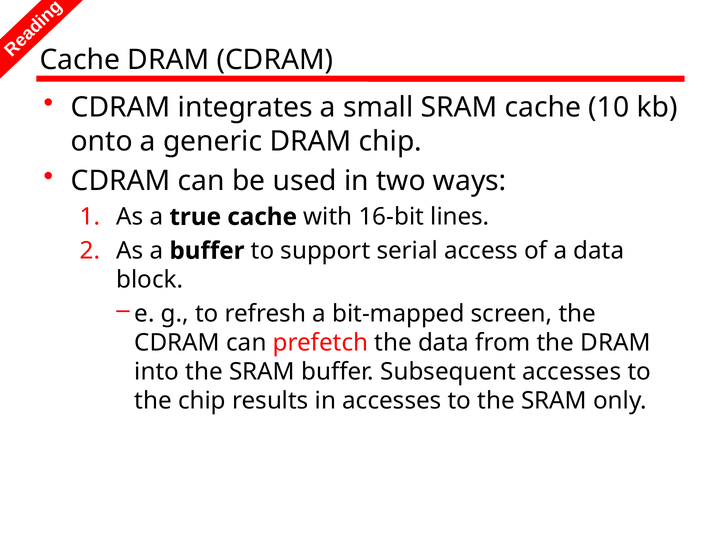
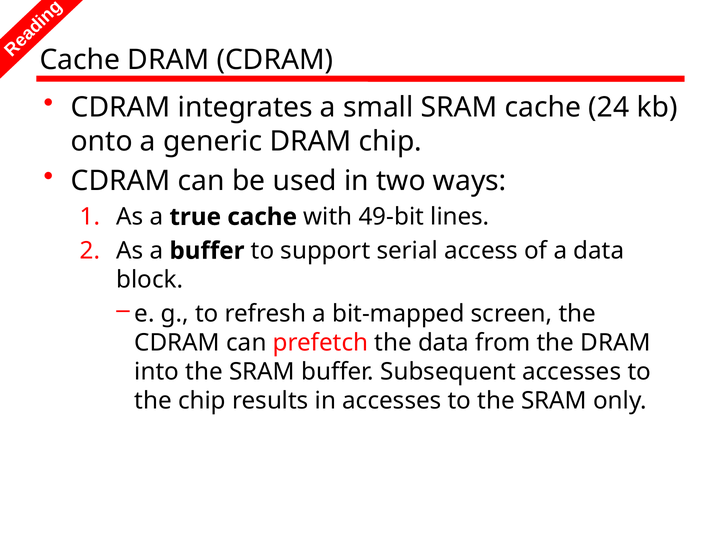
10: 10 -> 24 (609, 107)
16-bit: 16-bit -> 49-bit (391, 217)
